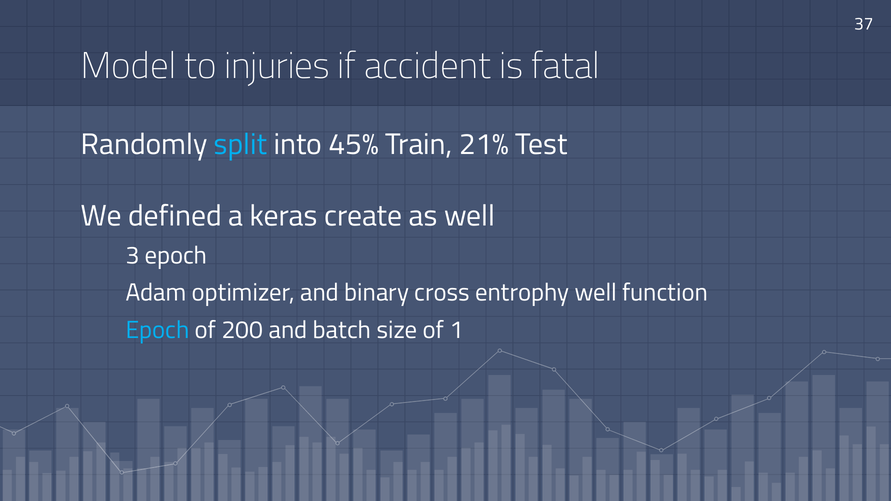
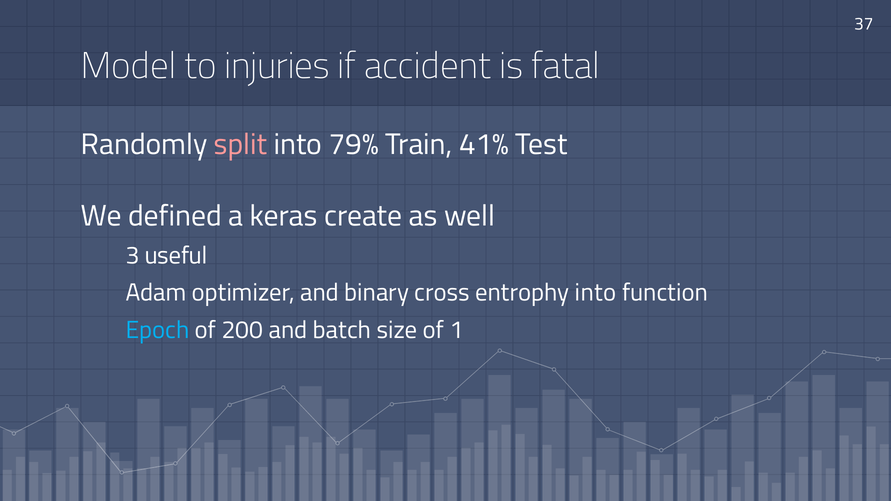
split colour: light blue -> pink (241, 145)
45%: 45% -> 79% (354, 145)
21%: 21% -> 41% (484, 145)
3 epoch: epoch -> useful (176, 256)
entrophy well: well -> into (595, 293)
